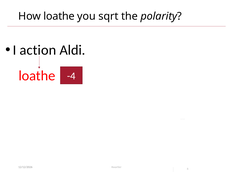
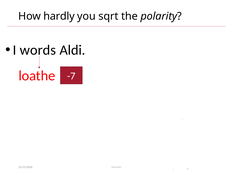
How loathe: loathe -> hardly (59, 16)
action: action -> words (38, 50)
-4: -4 -> -7 (71, 76)
